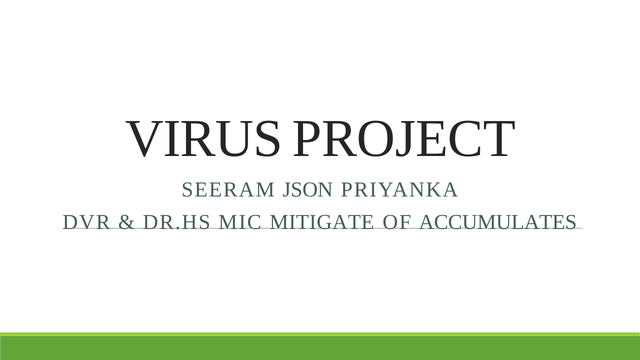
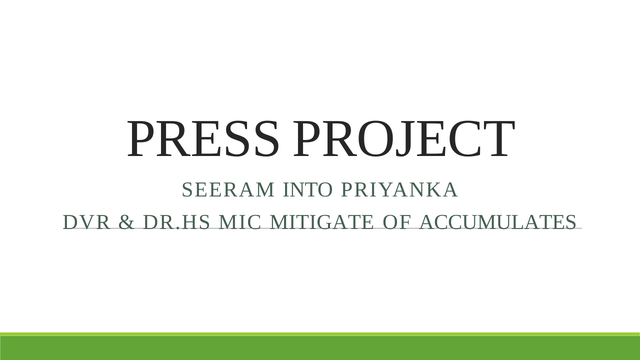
VIRUS: VIRUS -> PRESS (204, 139)
JSON: JSON -> INTO (308, 190)
